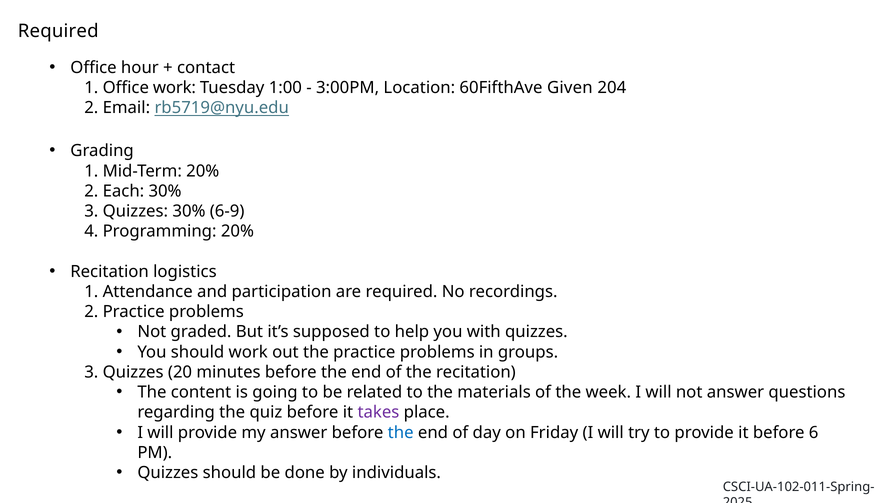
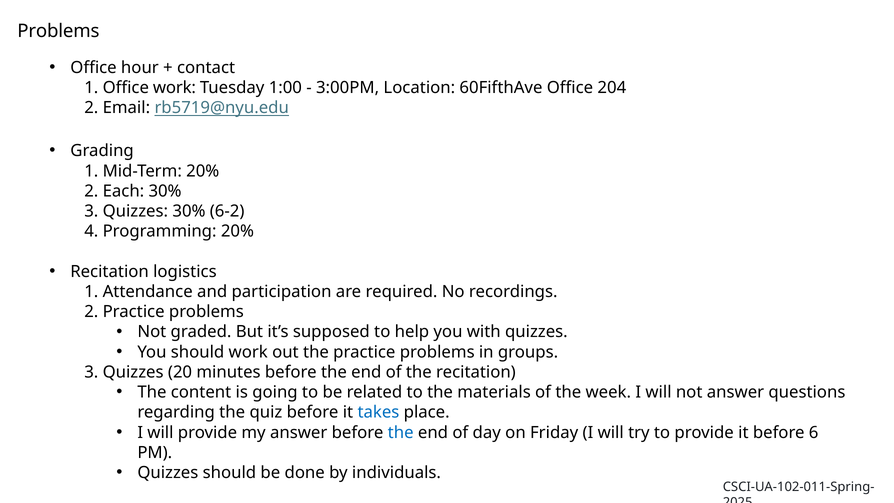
Required: Required -> Problems (58, 31)
60FifthAve Given: Given -> Office (570, 88)
6-9: 6-9 -> 6-2 (227, 211)
takes colour: purple -> blue (378, 412)
